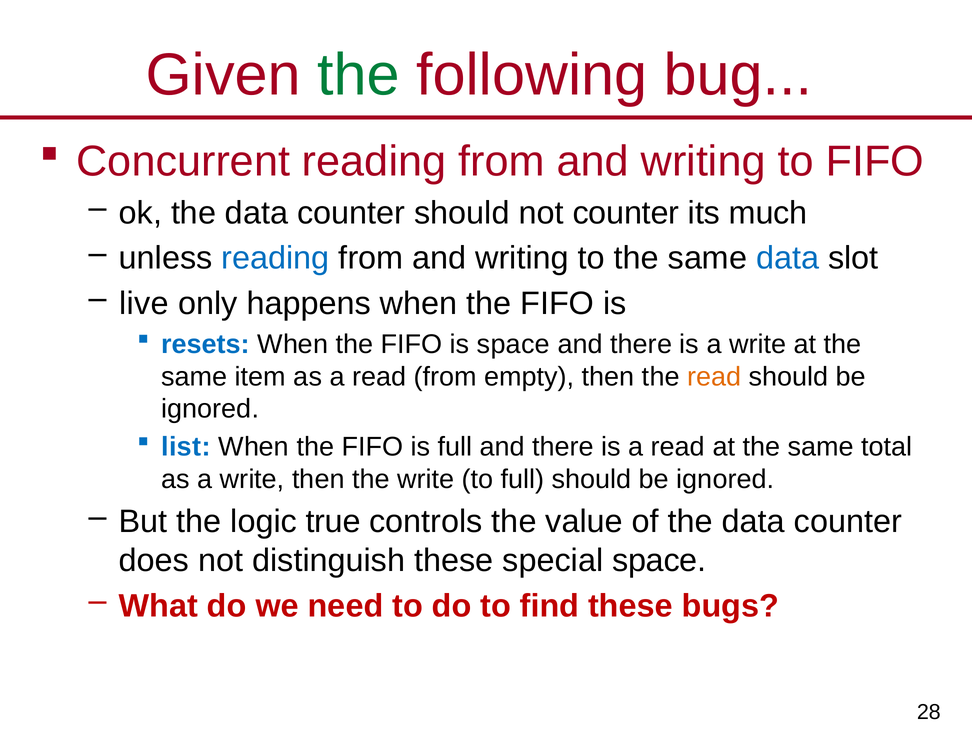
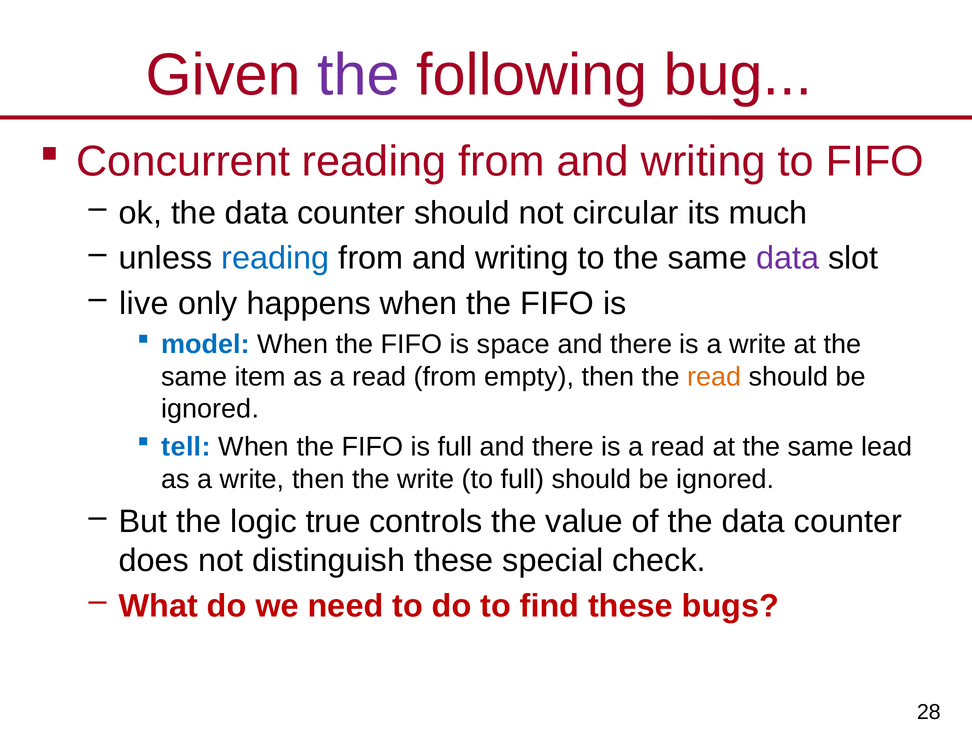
the colour: green -> purple (359, 75)
not counter: counter -> circular (626, 213)
data colour: blue -> purple (788, 258)
resets: resets -> model (206, 344)
list: list -> tell (186, 447)
total: total -> lead (887, 447)
special space: space -> check (659, 561)
